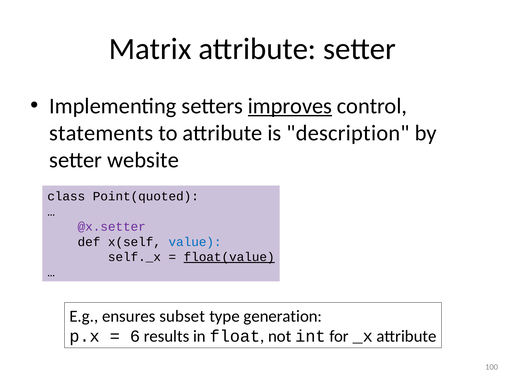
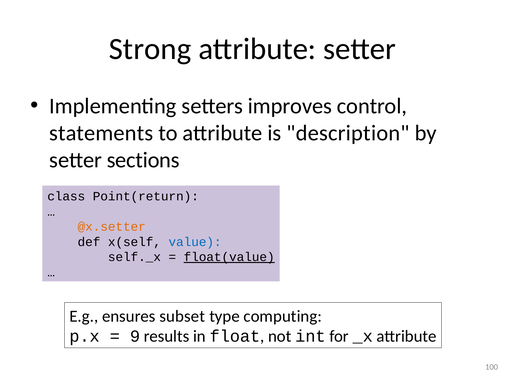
Matrix: Matrix -> Strong (150, 49)
improves underline: present -> none (290, 106)
website: website -> sections (143, 160)
Point(quoted: Point(quoted -> Point(return (146, 196)
@x.setter colour: purple -> orange (112, 227)
generation: generation -> computing (283, 316)
6: 6 -> 9 (135, 336)
